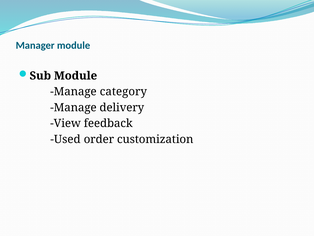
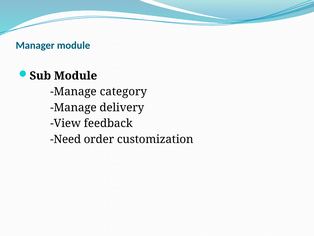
Used: Used -> Need (66, 139)
